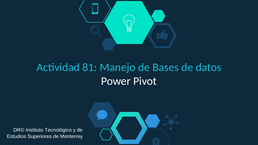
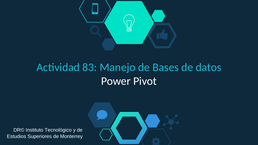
81: 81 -> 83 (90, 67)
